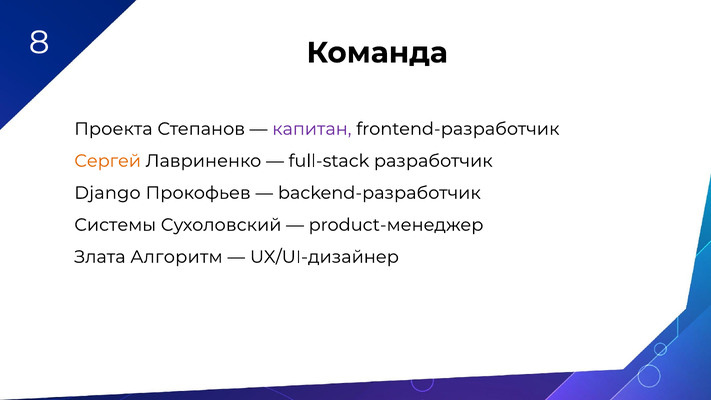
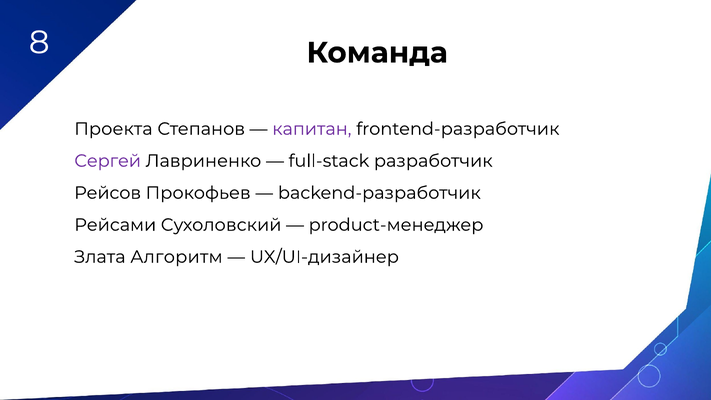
Сергей colour: orange -> purple (108, 161)
Django: Django -> Рейсов (108, 193)
Системы: Системы -> Рейсами (115, 225)
